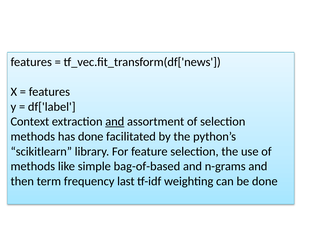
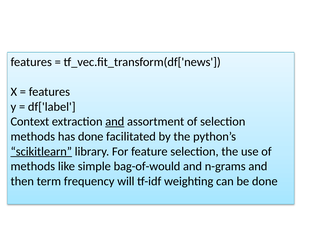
scikitlearn underline: none -> present (41, 152)
bag-of-based: bag-of-based -> bag-of-would (147, 166)
last: last -> will (126, 181)
